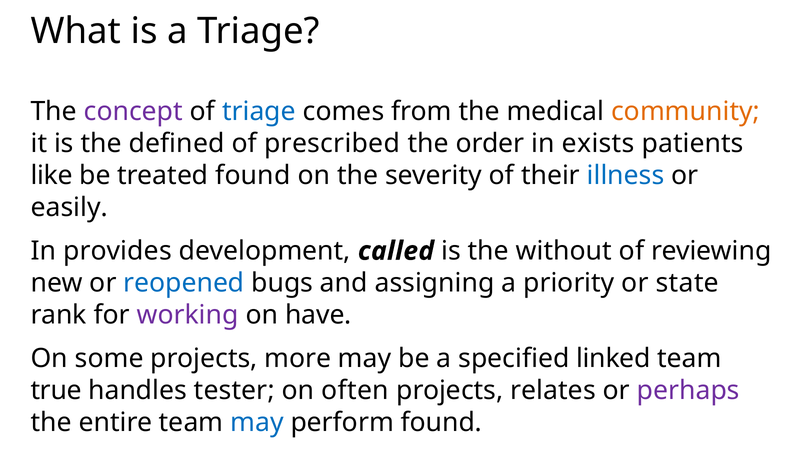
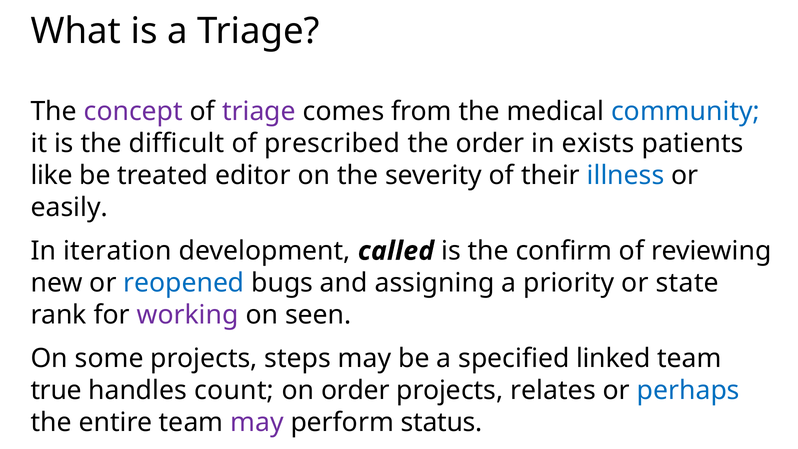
triage colour: blue -> purple (259, 112)
community colour: orange -> blue (686, 112)
defined: defined -> difficult (176, 144)
treated found: found -> editor (253, 175)
provides: provides -> iteration (117, 251)
without: without -> confirm (564, 251)
have: have -> seen (318, 315)
more: more -> steps (298, 358)
tester: tester -> count (234, 390)
on often: often -> order (355, 390)
perhaps colour: purple -> blue (688, 390)
may colour: blue -> purple (257, 422)
perform found: found -> status (441, 422)
